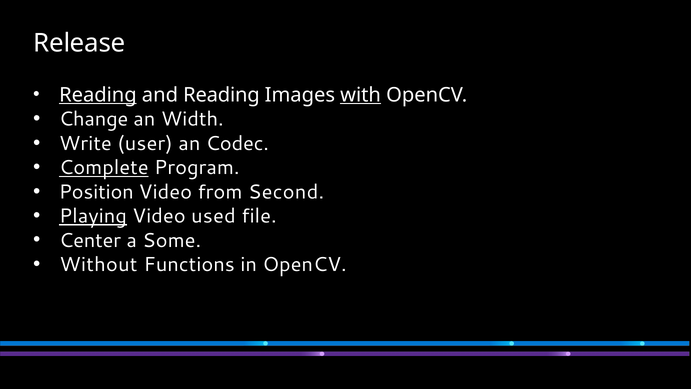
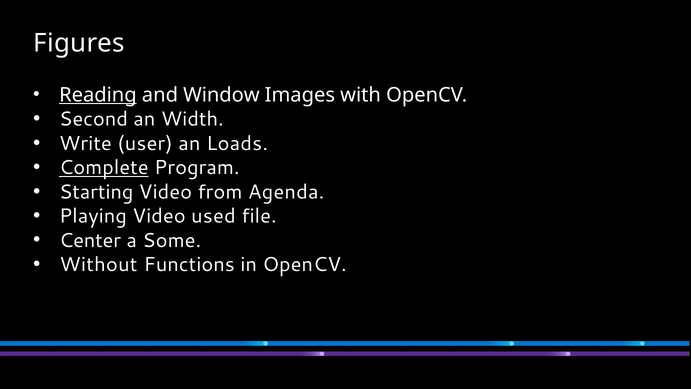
Release: Release -> Figures (79, 43)
and Reading: Reading -> Window (221, 95)
with underline: present -> none (361, 95)
Change: Change -> Second (94, 119)
Codec: Codec -> Loads (237, 143)
Position: Position -> Starting (96, 192)
Second: Second -> Agenda (286, 192)
Playing underline: present -> none (93, 216)
